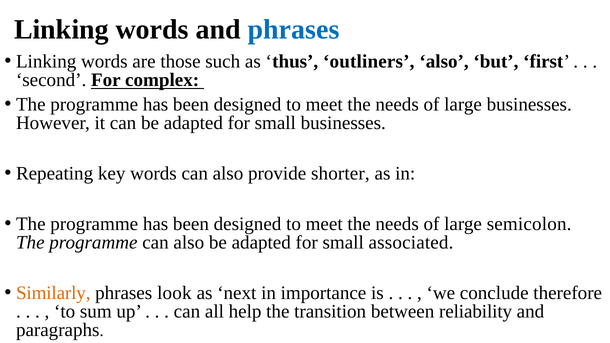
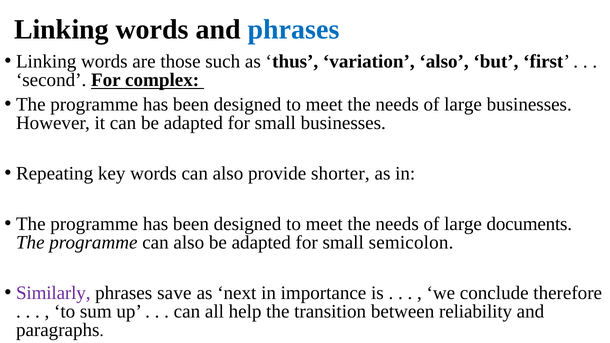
outliners: outliners -> variation (369, 62)
semicolon: semicolon -> documents (529, 224)
associated: associated -> semicolon (411, 243)
Similarly colour: orange -> purple (53, 293)
look: look -> save (174, 293)
